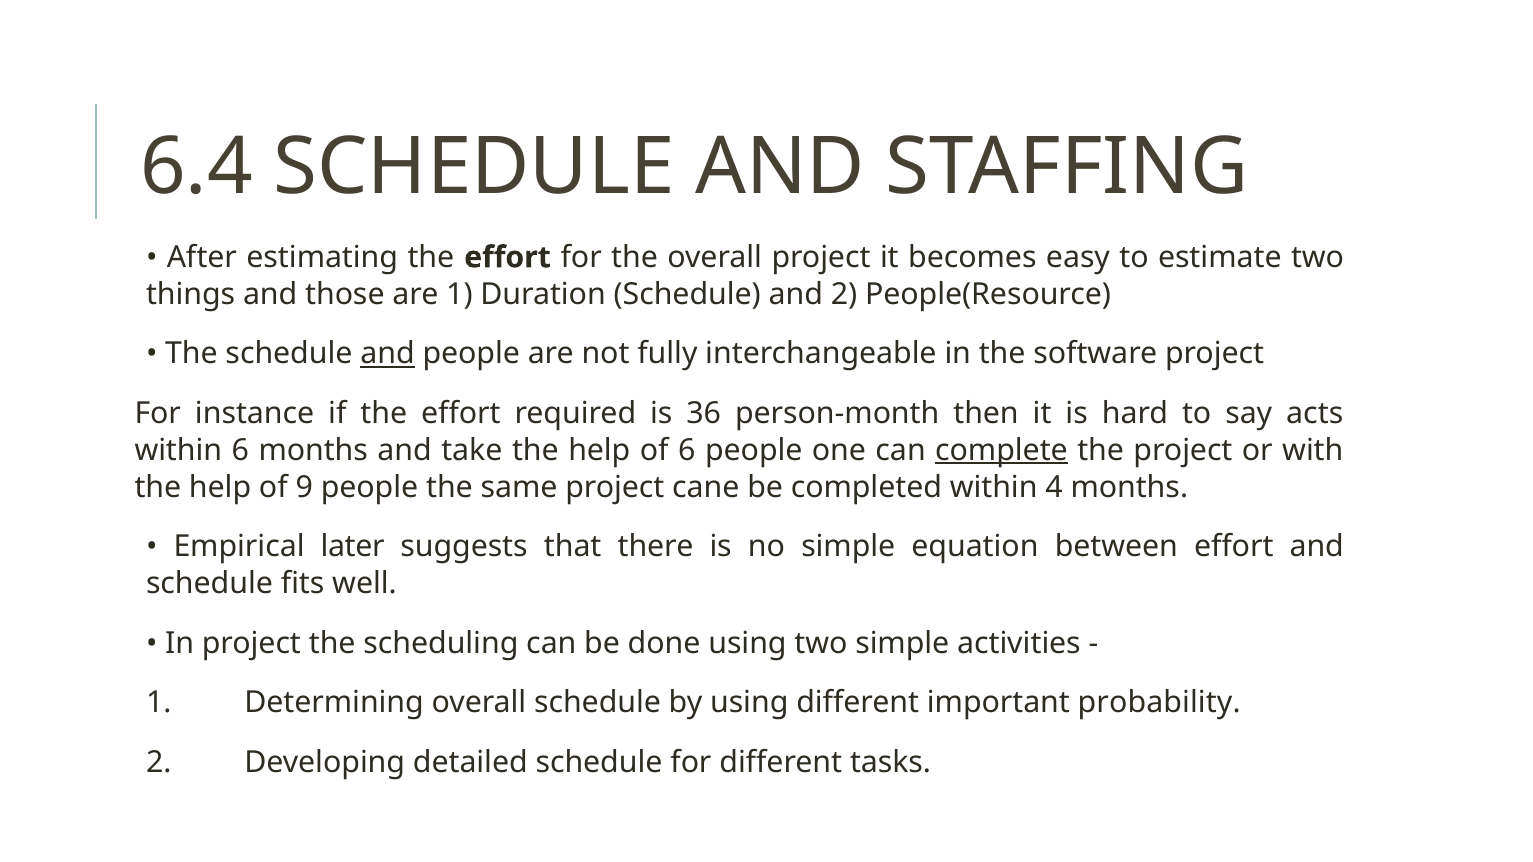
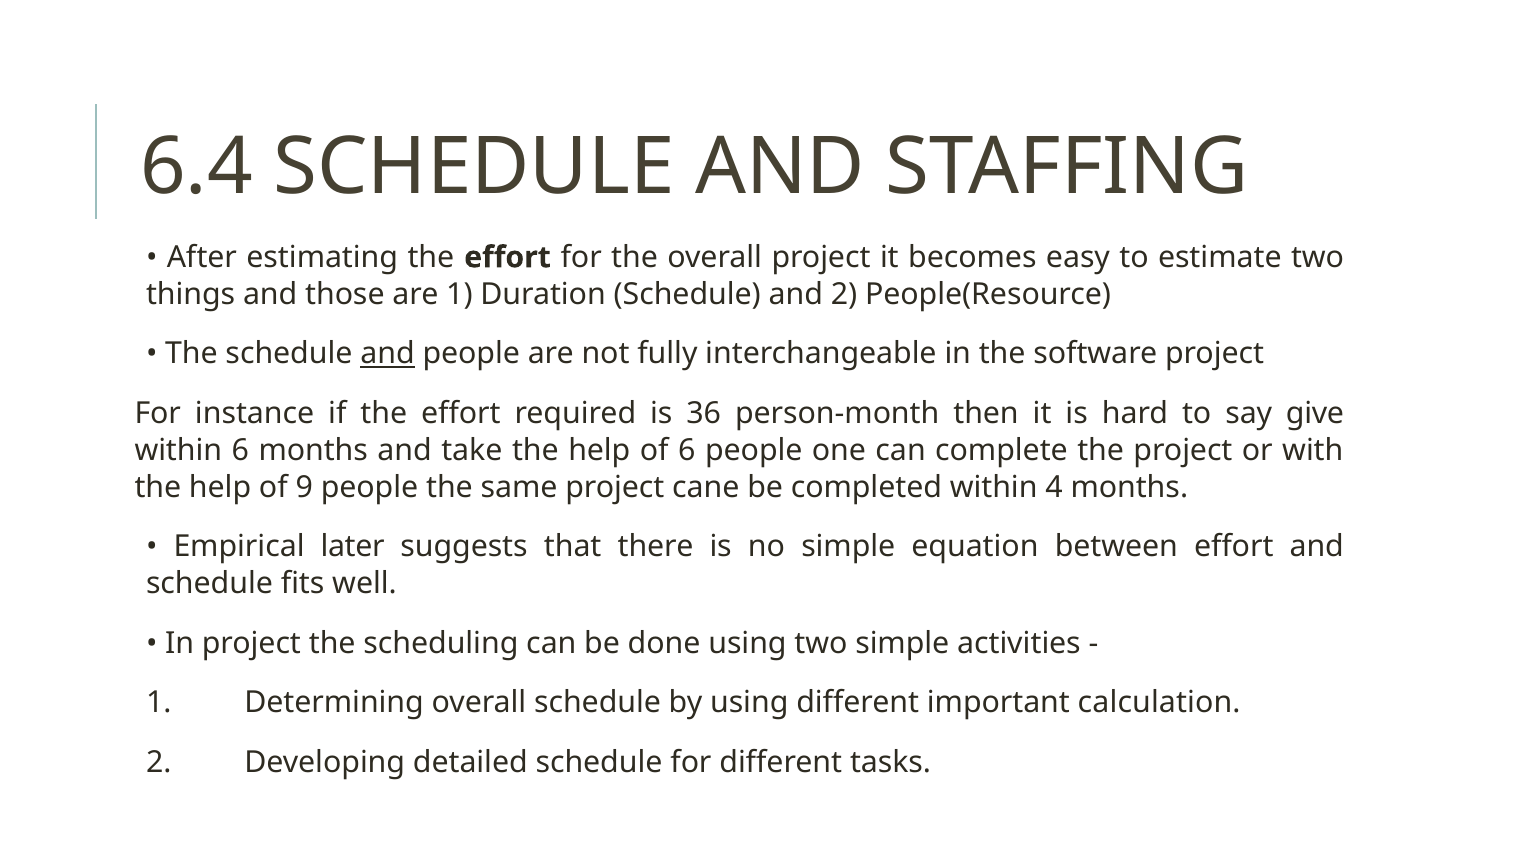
acts: acts -> give (1315, 413)
complete underline: present -> none (1001, 450)
probability: probability -> calculation (1159, 703)
